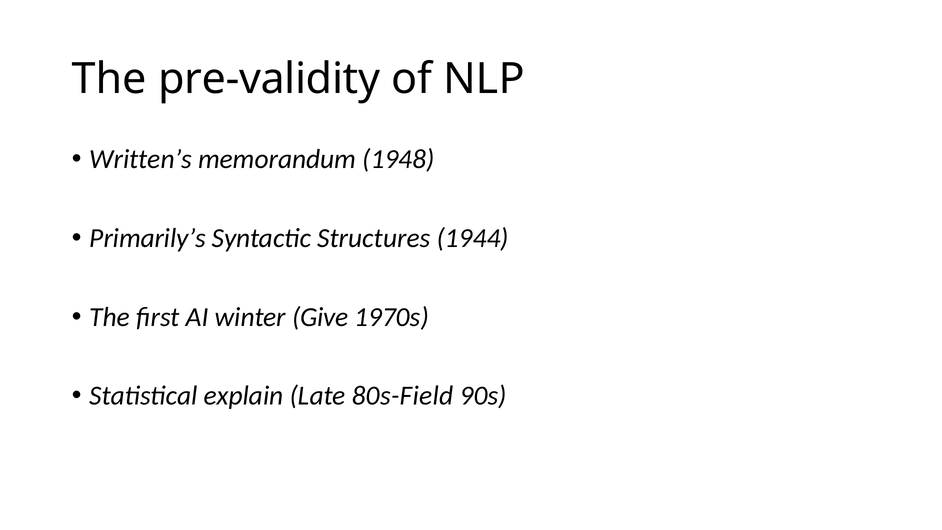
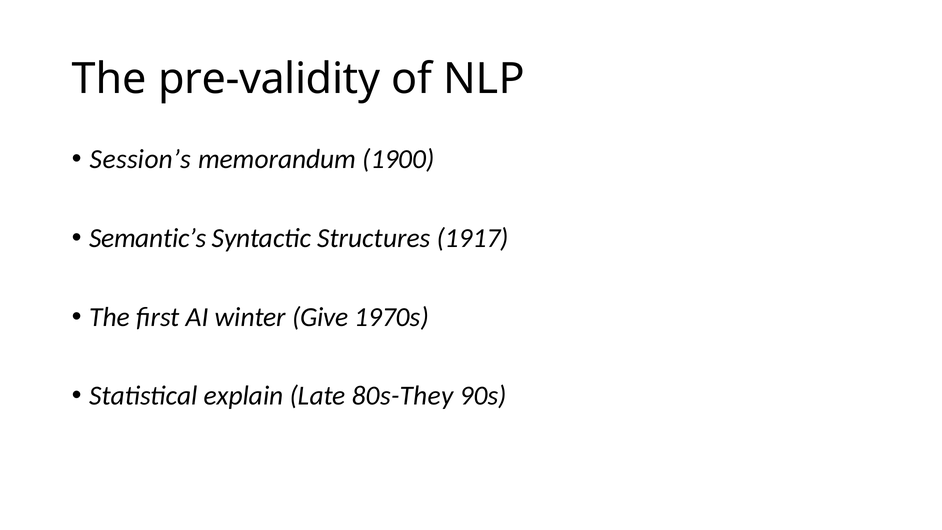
Written’s: Written’s -> Session’s (141, 159)
1948: 1948 -> 1900 (398, 159)
Primarily’s: Primarily’s -> Semantic’s (148, 238)
1944: 1944 -> 1917 (473, 238)
80s-Field: 80s-Field -> 80s-They (403, 396)
